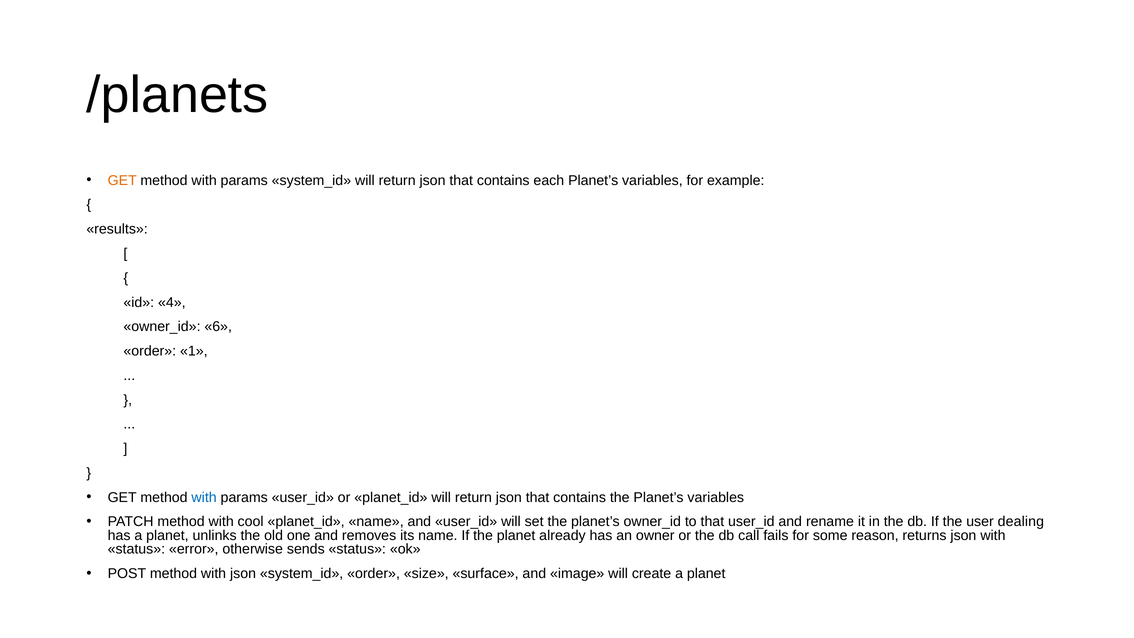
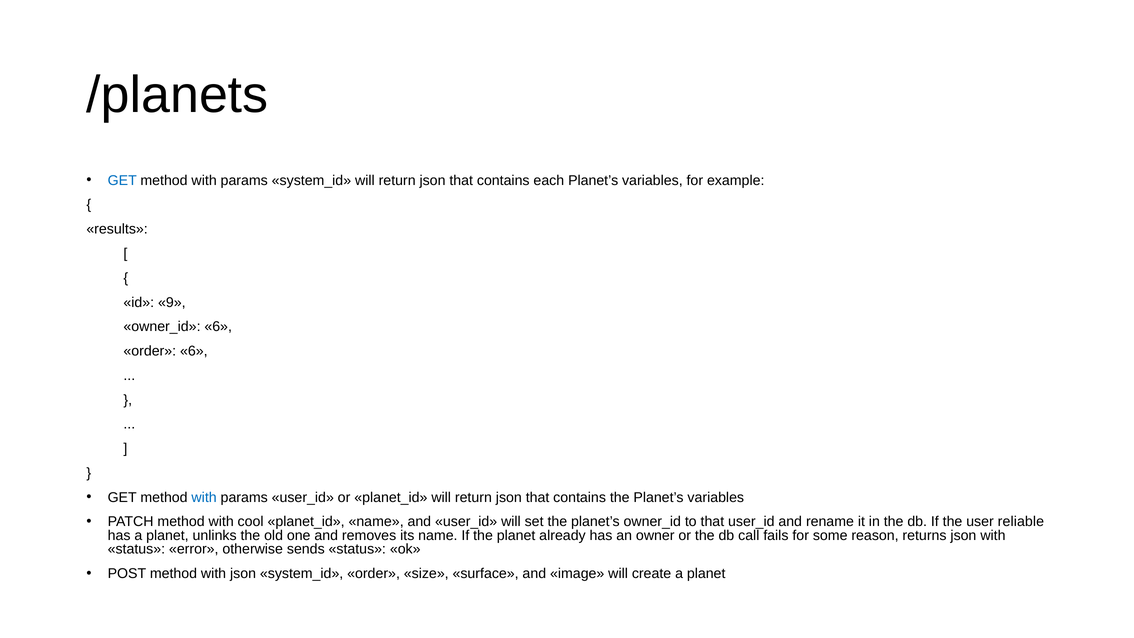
GET colour: orange -> blue (122, 180)
4: 4 -> 9 (172, 302)
order 1: 1 -> 6 (194, 351)
dealing: dealing -> reliable (1021, 522)
